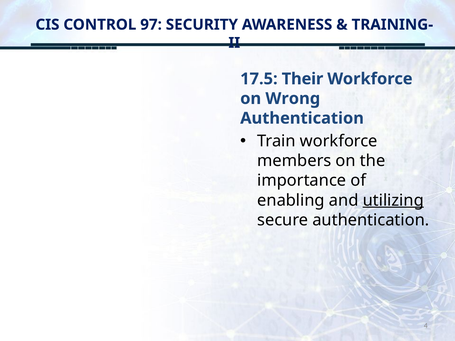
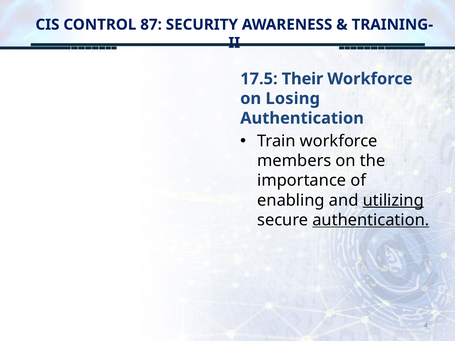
97: 97 -> 87 (151, 25)
Wrong: Wrong -> Losing (293, 99)
authentication underline: none -> present (371, 220)
